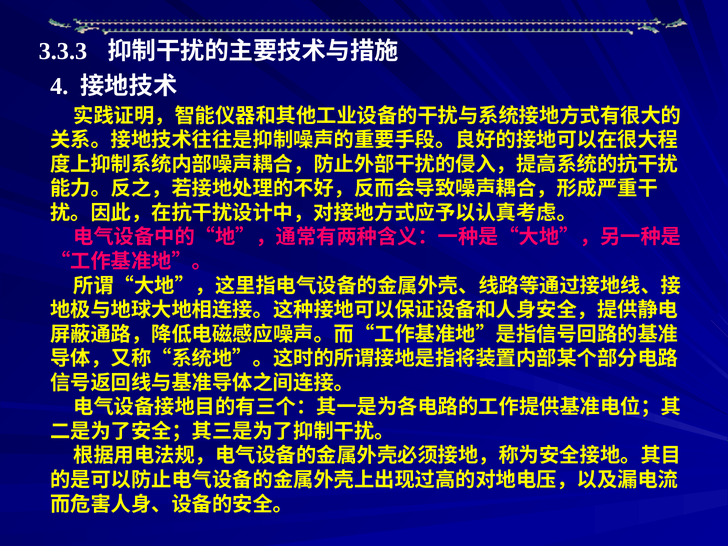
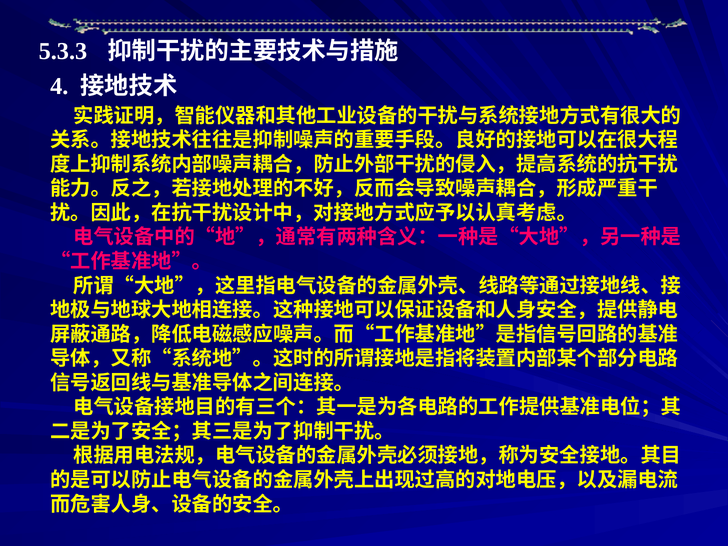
3.3.3: 3.3.3 -> 5.3.3 (63, 51)
